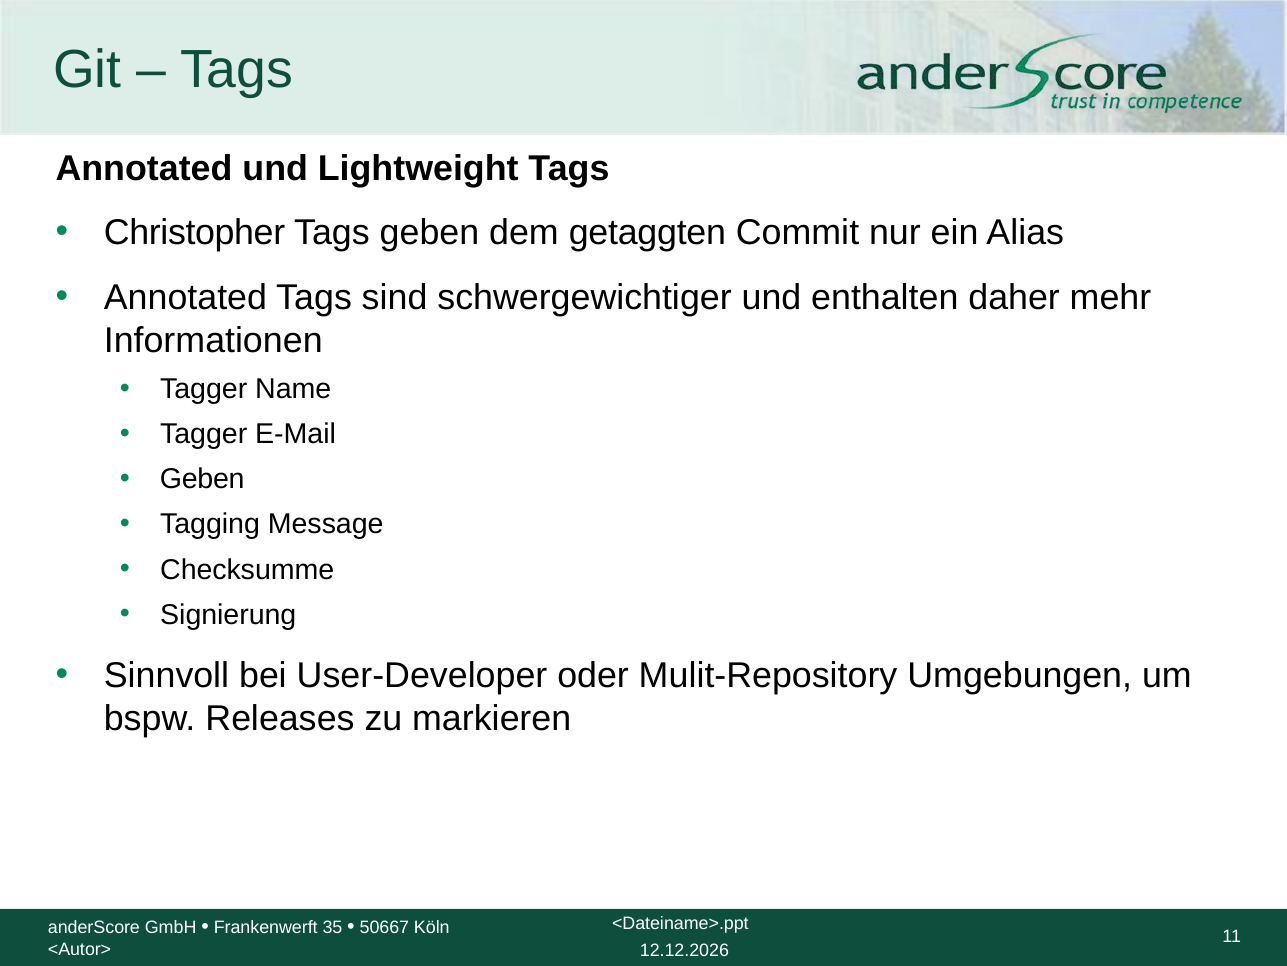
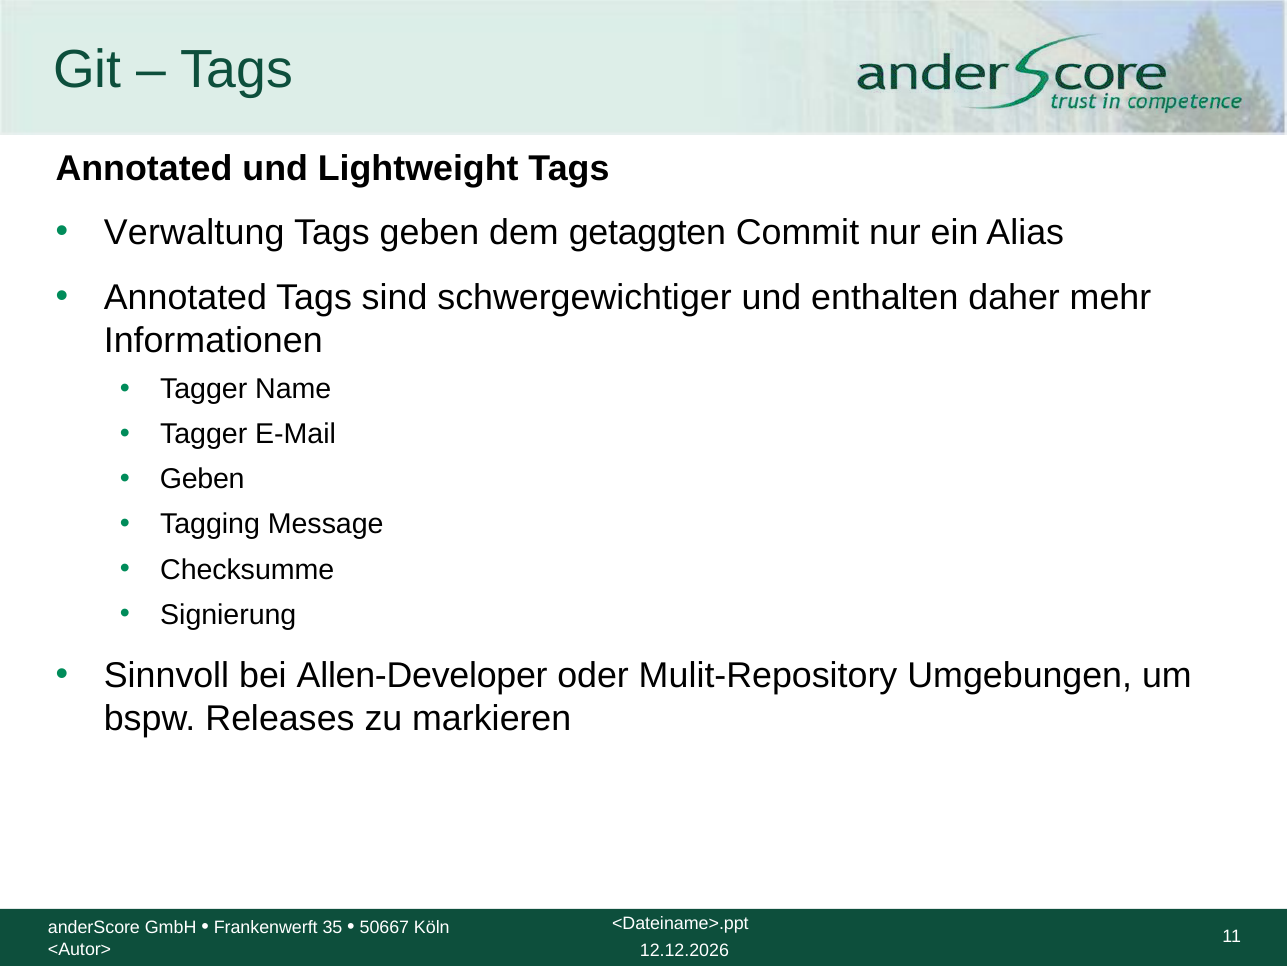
Christopher: Christopher -> Verwaltung (194, 233)
User-Developer: User-Developer -> Allen-Developer (422, 675)
